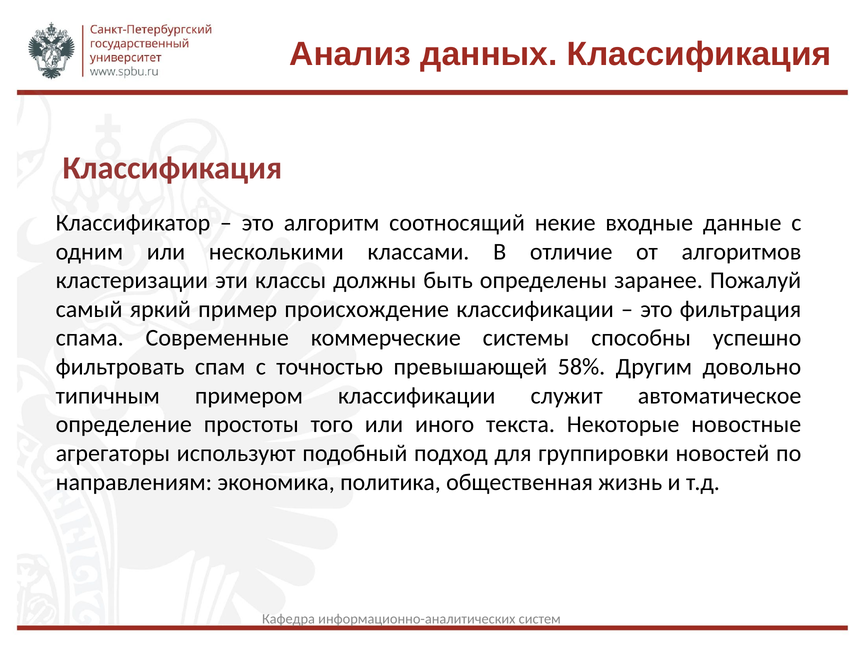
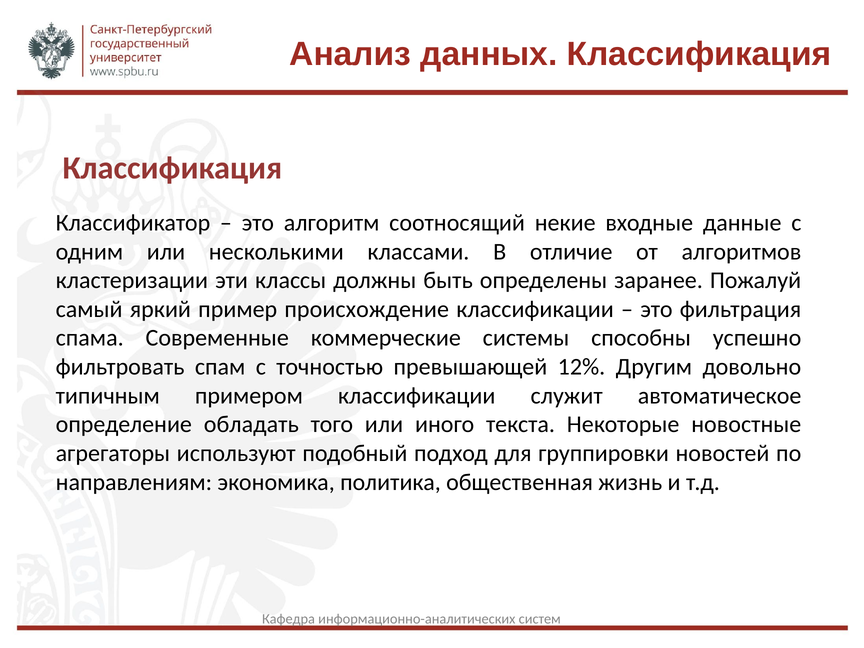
58%: 58% -> 12% (581, 367)
простоты: простоты -> обладать (251, 424)
